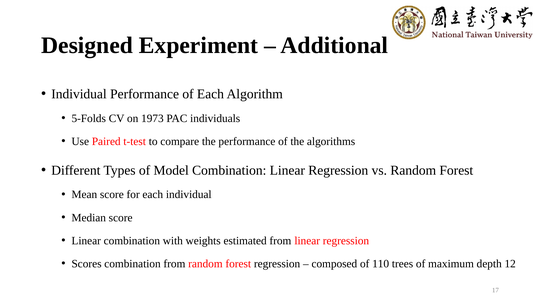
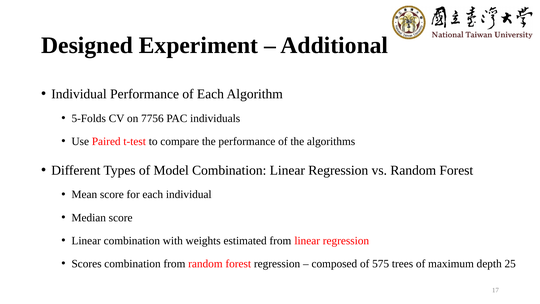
1973: 1973 -> 7756 (152, 118)
110: 110 -> 575 (381, 264)
12: 12 -> 25 (510, 264)
